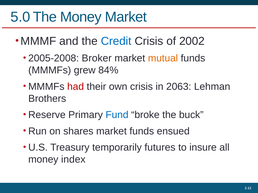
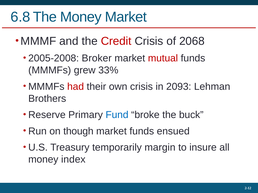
5.0: 5.0 -> 6.8 (20, 17)
Credit colour: blue -> red (116, 41)
2002: 2002 -> 2068 (192, 41)
mutual colour: orange -> red (163, 58)
84%: 84% -> 33% (108, 70)
2063: 2063 -> 2093 (179, 87)
shares: shares -> though (78, 131)
futures: futures -> margin (160, 148)
